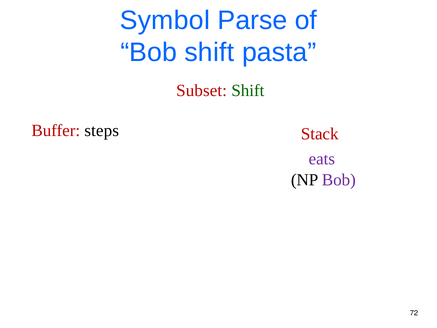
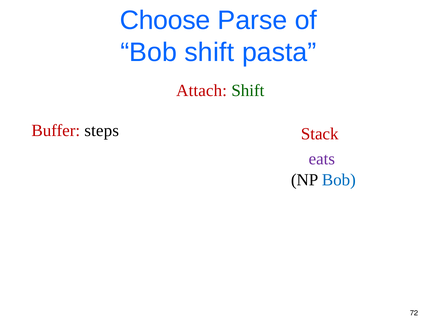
Symbol: Symbol -> Choose (165, 20)
Subset: Subset -> Attach (202, 90)
Bob colour: purple -> blue (339, 180)
